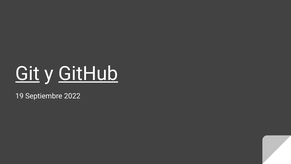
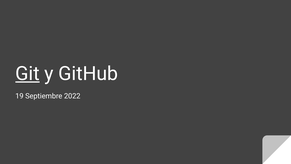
GitHub underline: present -> none (88, 74)
